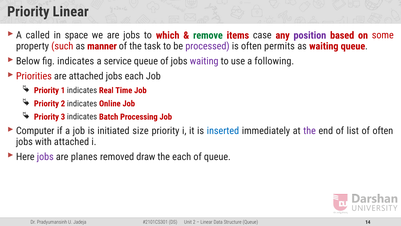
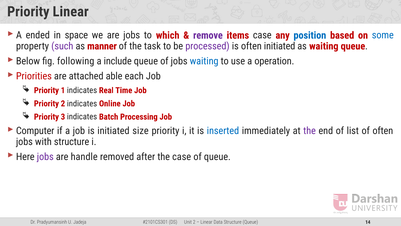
called: called -> ended (38, 35)
remove colour: green -> purple (208, 35)
position colour: purple -> blue (310, 35)
some colour: red -> blue (383, 35)
such colour: red -> purple (62, 46)
often permits: permits -> initiated (280, 46)
fig indicates: indicates -> following (76, 61)
service: service -> include (118, 61)
waiting colour: purple -> blue (204, 61)
following: following -> operation (274, 61)
attached jobs: jobs -> able (114, 76)
with attached: attached -> structure (72, 142)
planes: planes -> handle (84, 157)
draw: draw -> after (146, 157)
the each: each -> case (182, 157)
